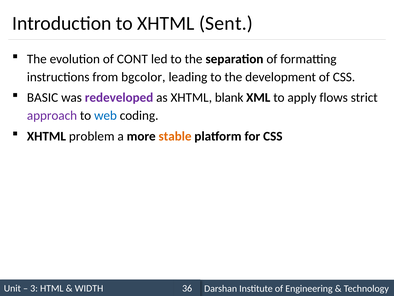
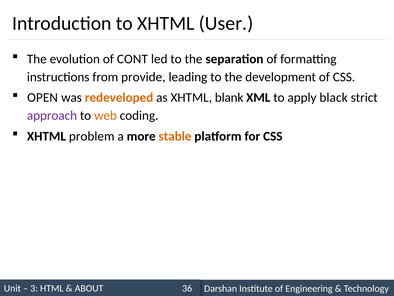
Sent: Sent -> User (226, 23)
bgcolor: bgcolor -> provide (143, 77)
BASIC: BASIC -> OPEN (43, 97)
redeveloped colour: purple -> orange (119, 97)
flows: flows -> black (334, 97)
web colour: blue -> orange (106, 115)
WIDTH: WIDTH -> ABOUT (89, 288)
